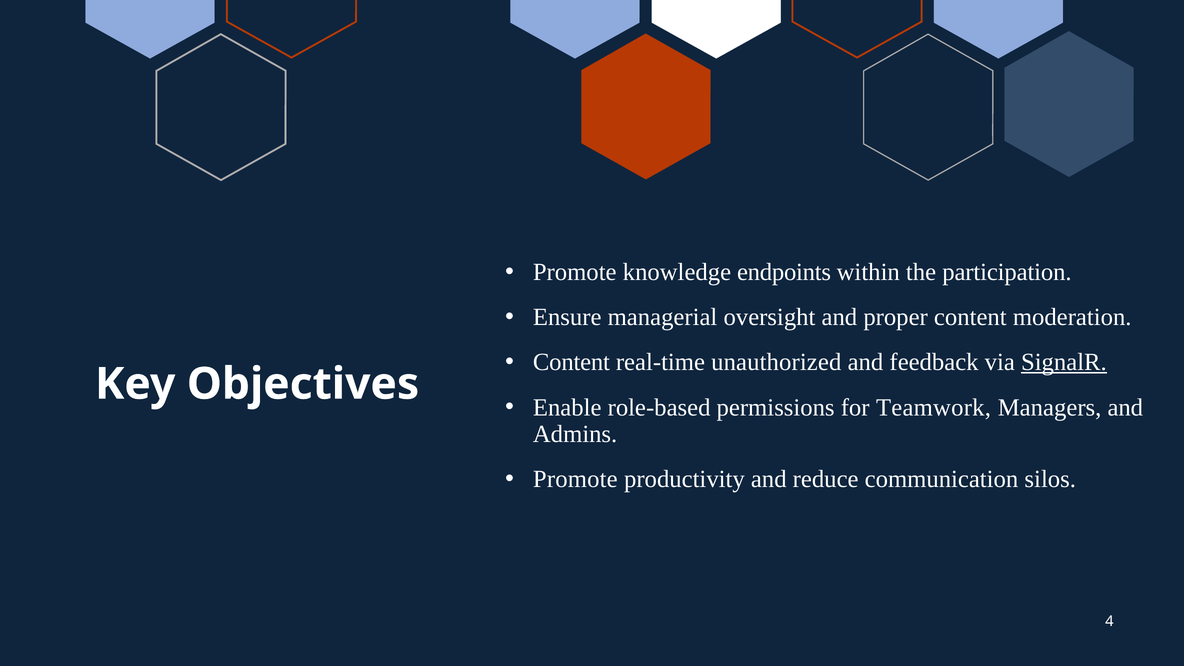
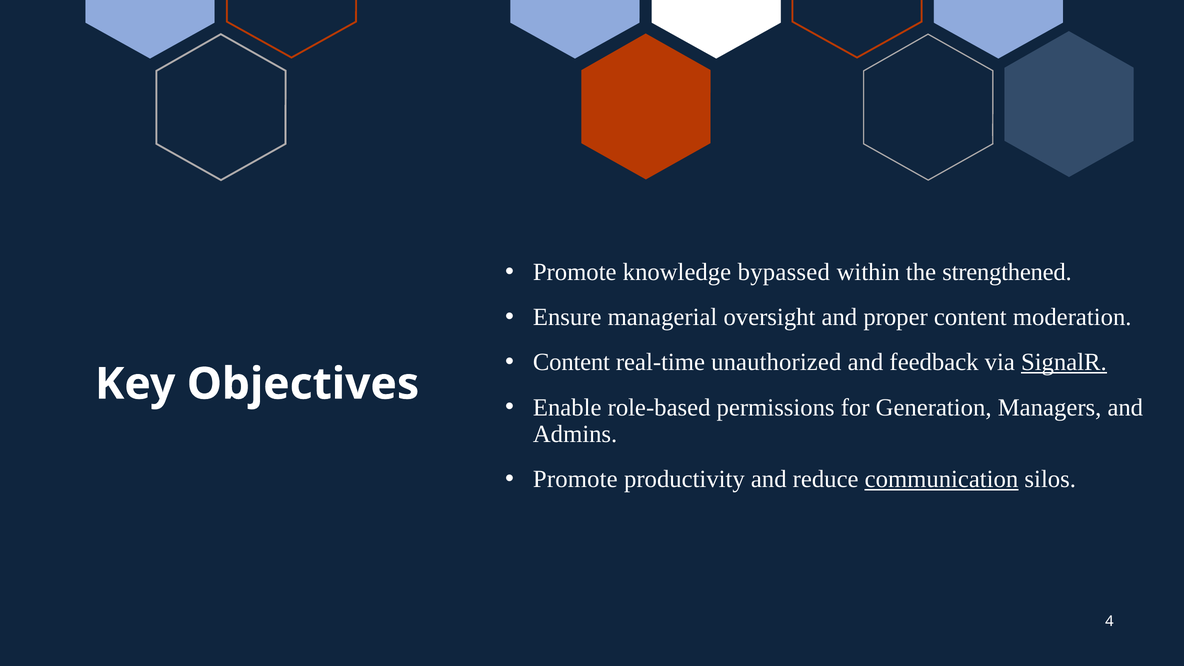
endpoints: endpoints -> bypassed (784, 272)
participation: participation -> strengthened (1007, 272)
Teamwork: Teamwork -> Generation (934, 407)
communication underline: none -> present (941, 479)
